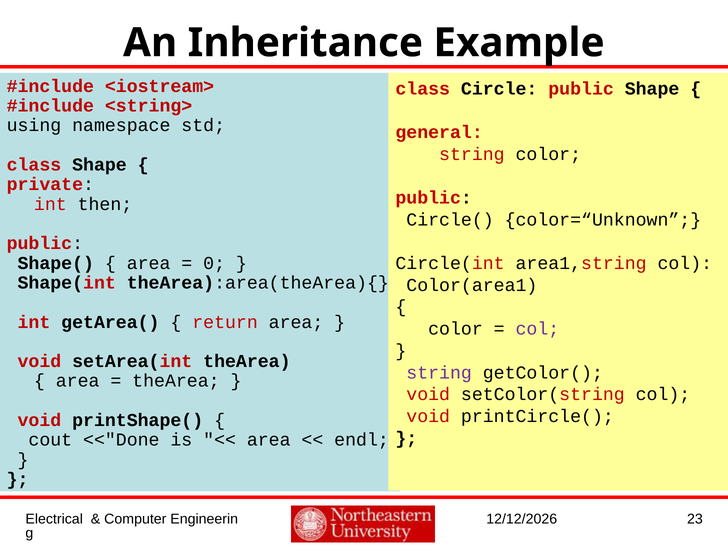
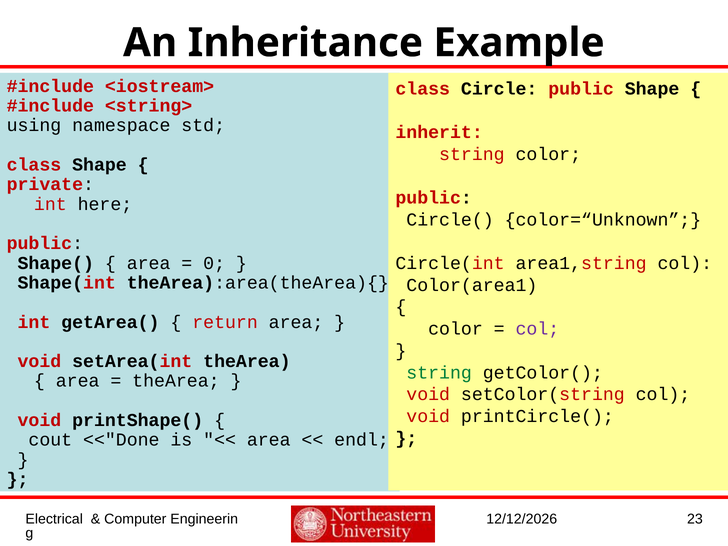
general: general -> inherit (439, 132)
then: then -> here (105, 204)
string colour: purple -> green (439, 372)
